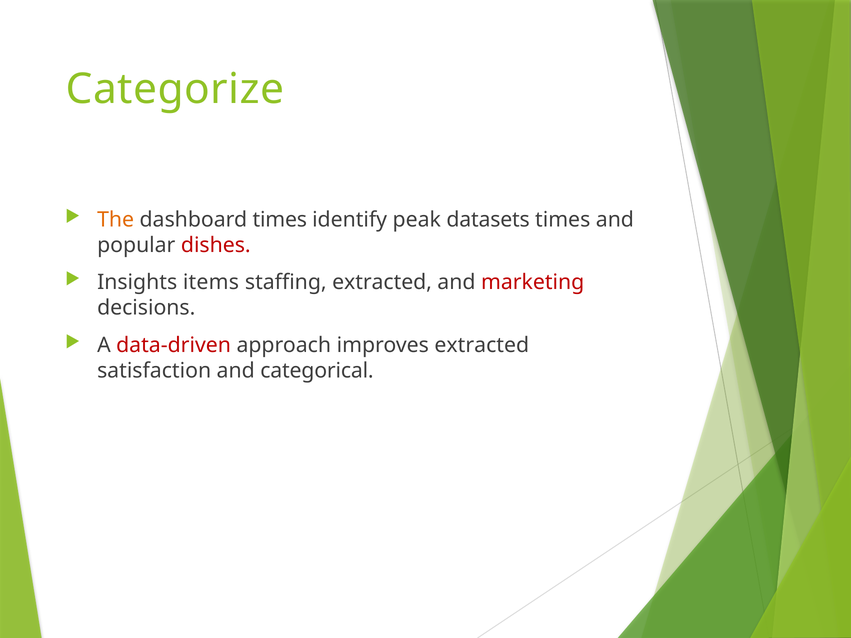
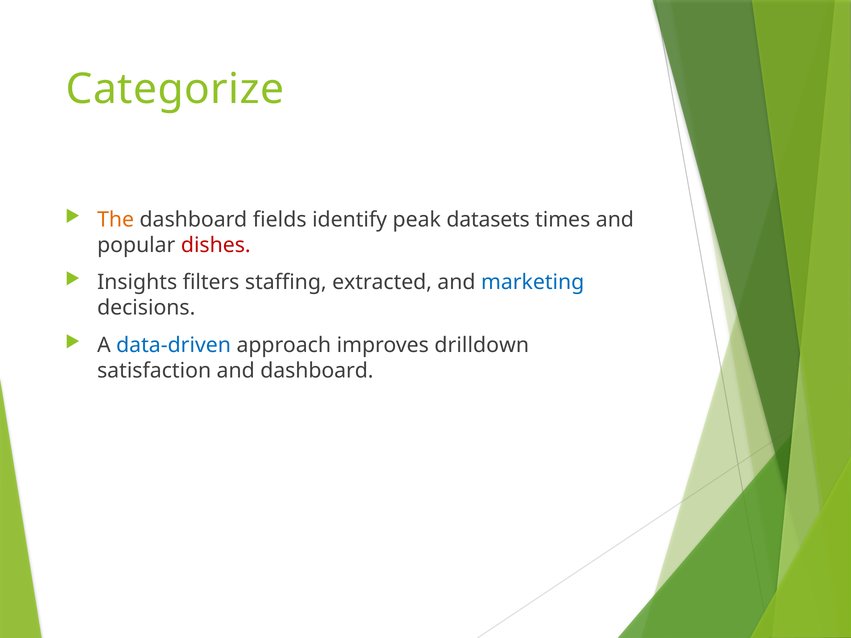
dashboard times: times -> fields (280, 220)
items: items -> filters (211, 282)
marketing colour: red -> blue (533, 282)
data-driven colour: red -> blue (174, 345)
improves extracted: extracted -> drilldown (482, 345)
and categorical: categorical -> dashboard (317, 371)
